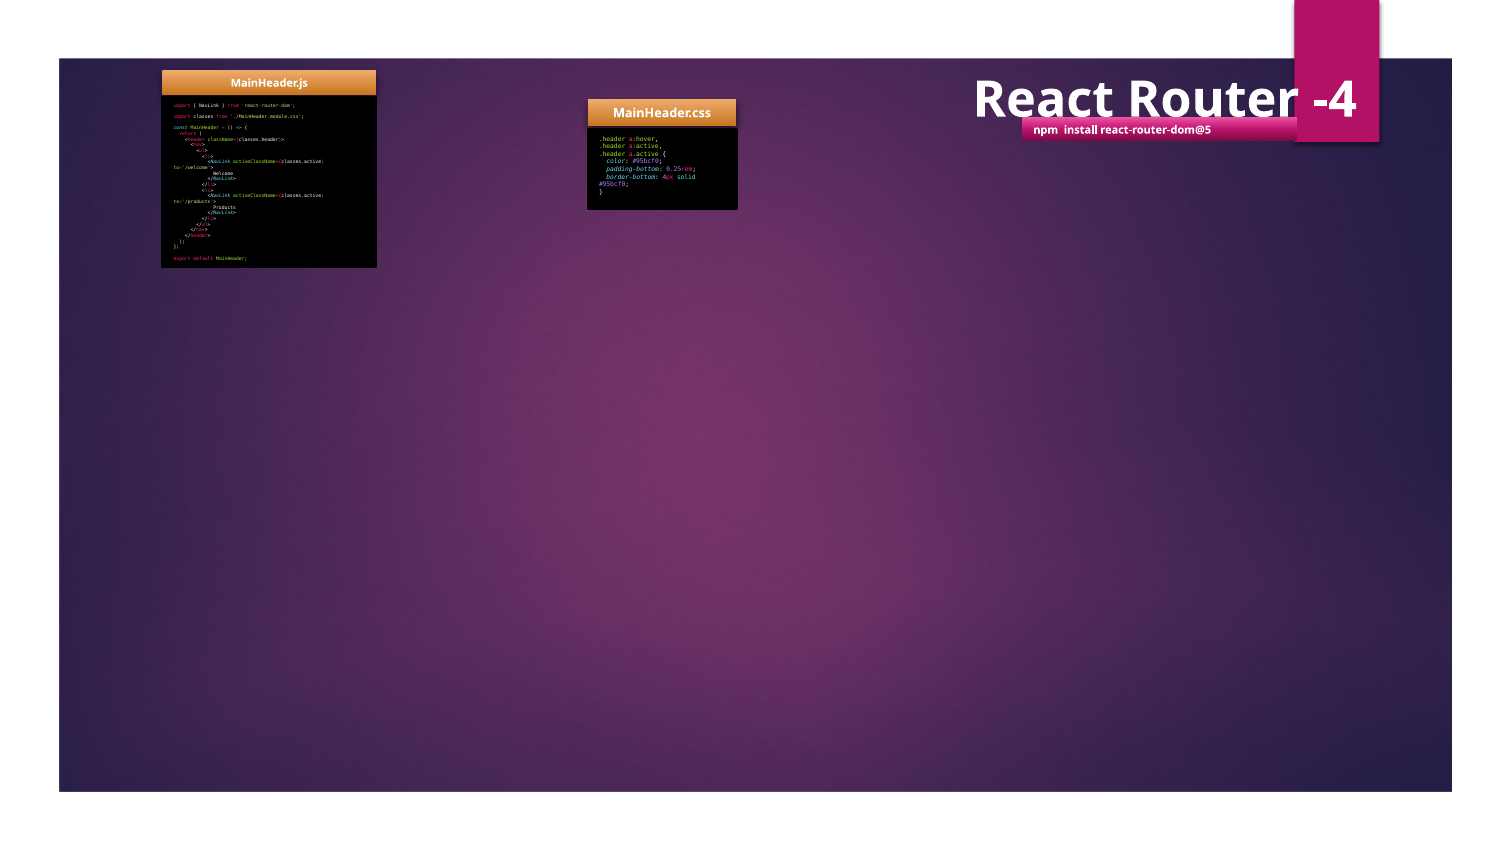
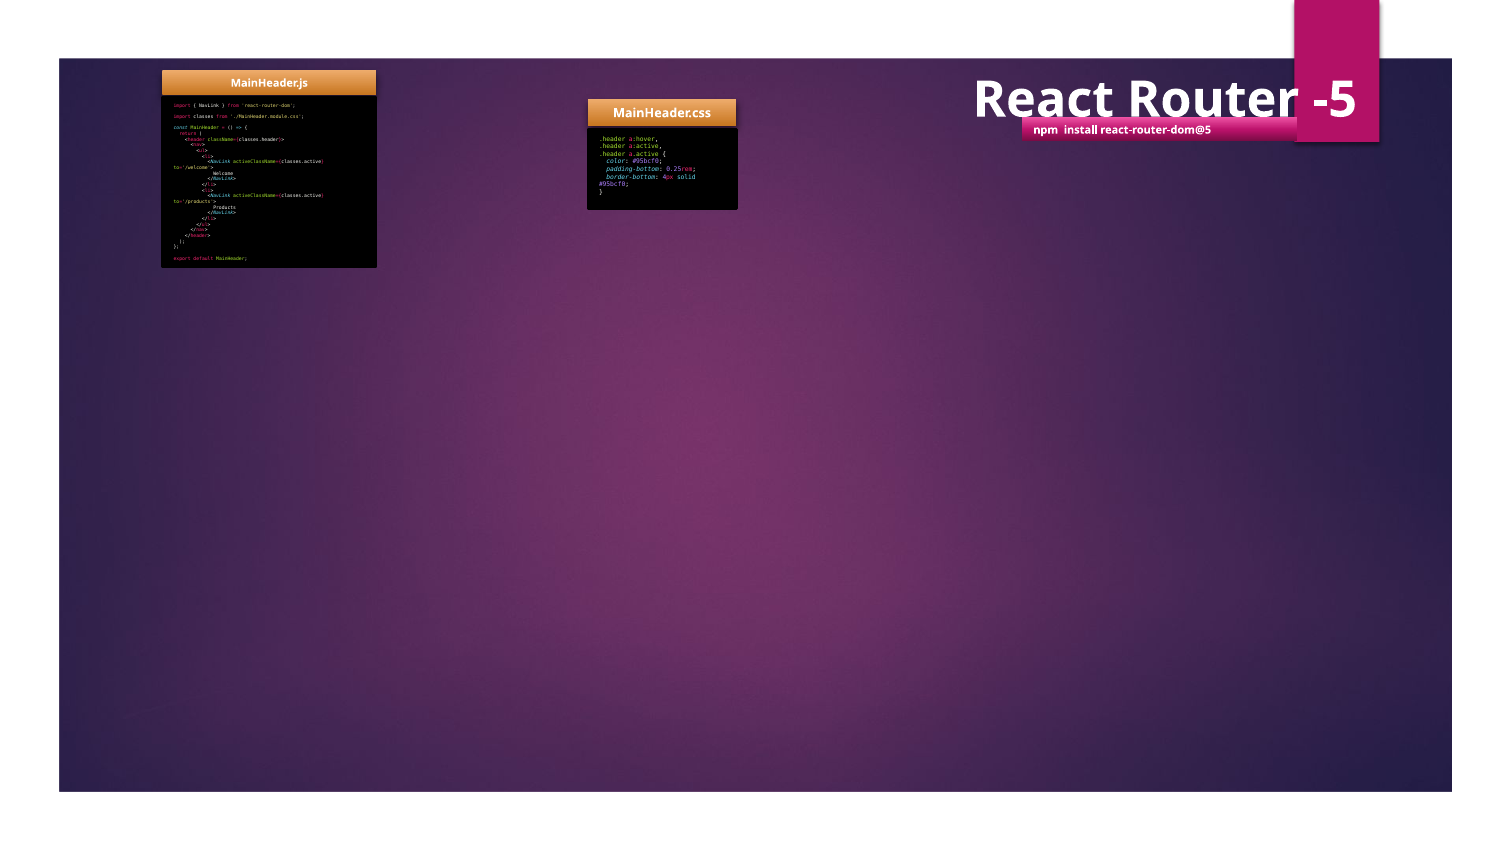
-4: -4 -> -5 (1335, 100)
